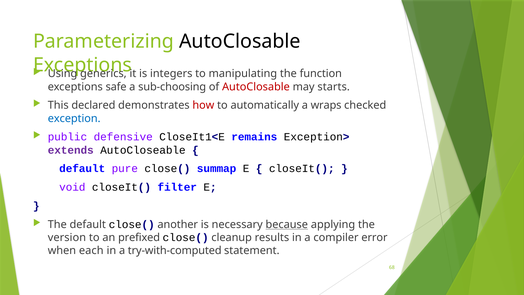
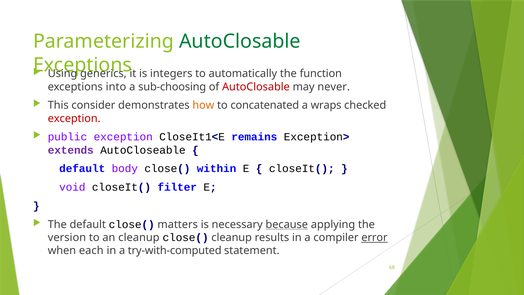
AutoClosable colour: black -> green (240, 41)
manipulating: manipulating -> automatically (243, 74)
safe: safe -> into (116, 87)
starts: starts -> never (334, 87)
declared: declared -> consider (93, 105)
how colour: red -> orange (203, 105)
automatically: automatically -> concatenated (265, 105)
exception colour: blue -> red (74, 118)
public defensive: defensive -> exception (123, 137)
pure: pure -> body (125, 169)
summap: summap -> within (217, 169)
another: another -> matters (178, 224)
an prefixed: prefixed -> cleanup (139, 237)
error underline: none -> present (374, 237)
